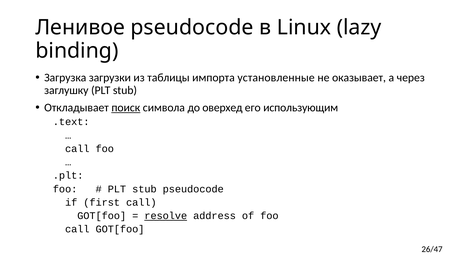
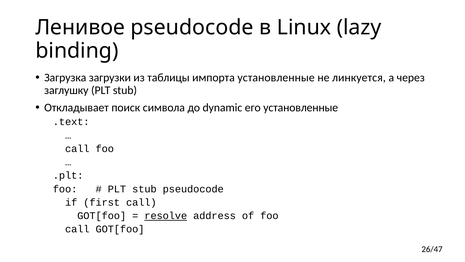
оказывает: оказывает -> линкуется (359, 78)
поиск underline: present -> none (126, 108)
оверхед: оверхед -> dynamic (222, 108)
его использующим: использующим -> установленные (301, 108)
